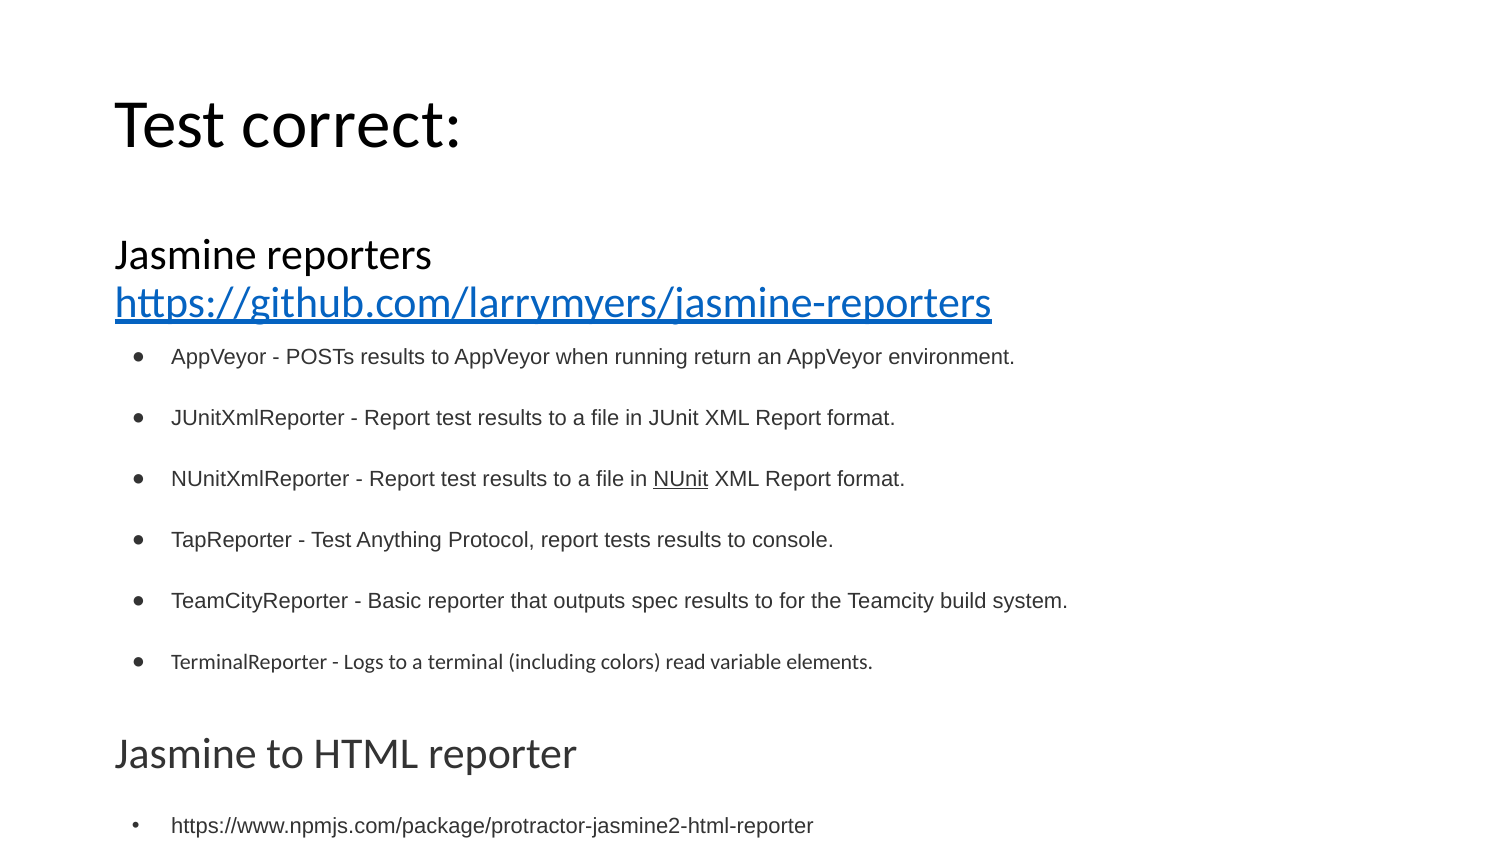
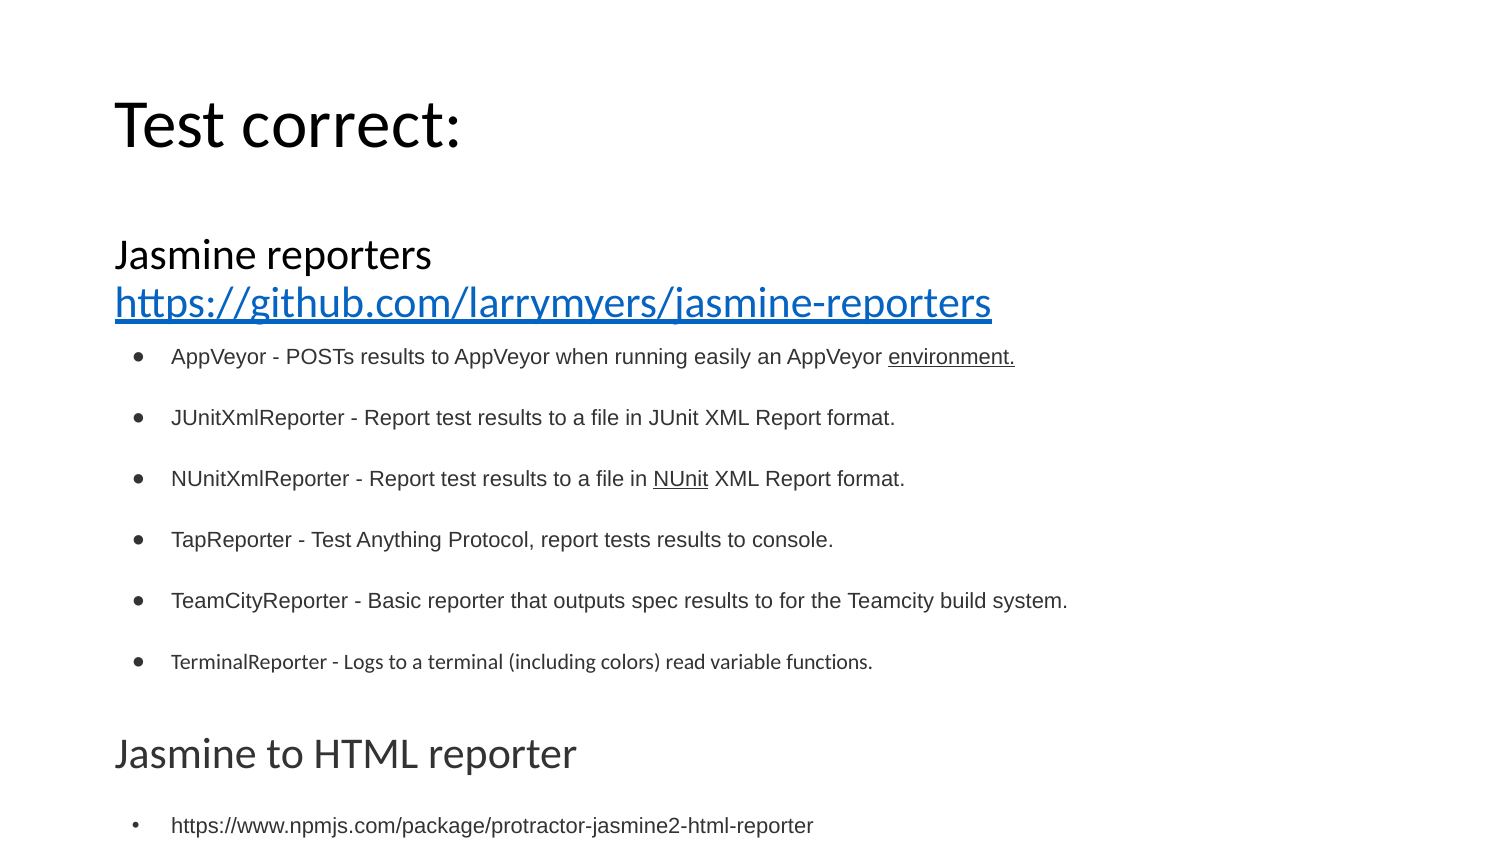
return: return -> easily (723, 357)
environment underline: none -> present (952, 357)
elements: elements -> functions (830, 662)
